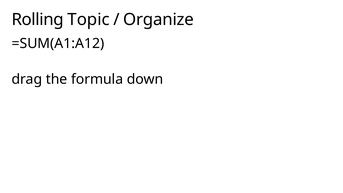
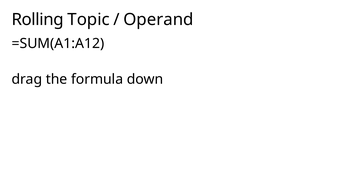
Organize: Organize -> Operand (158, 20)
